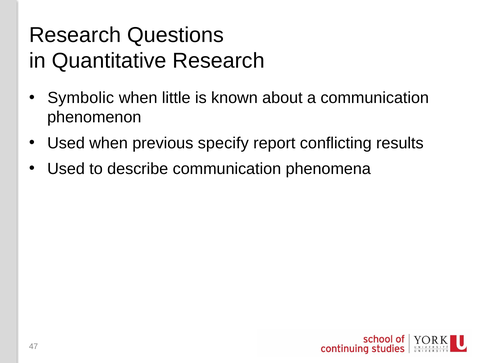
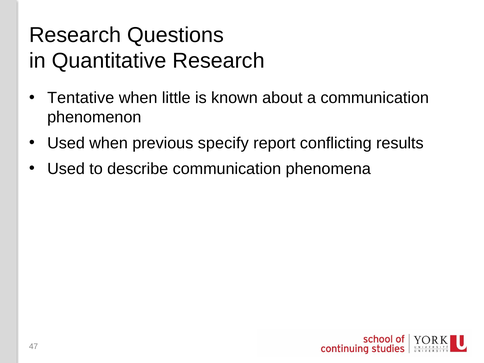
Symbolic: Symbolic -> Tentative (81, 98)
